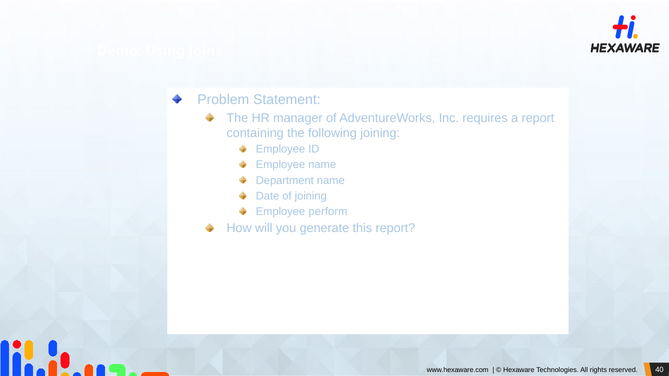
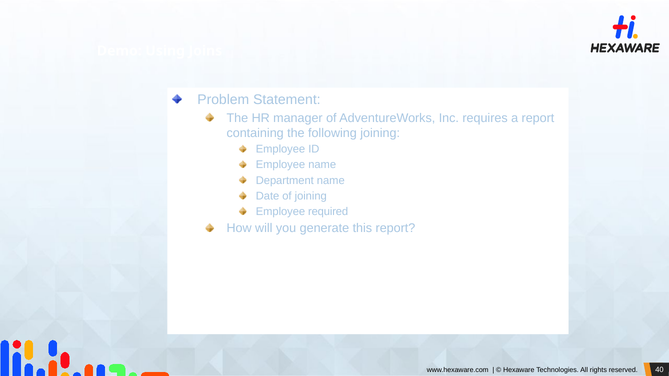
perform: perform -> required (328, 212)
